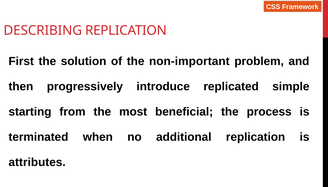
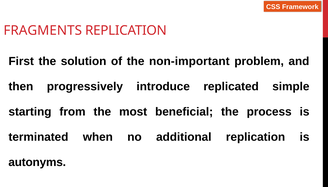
DESCRIBING: DESCRIBING -> FRAGMENTS (43, 31)
attributes: attributes -> autonyms (37, 163)
